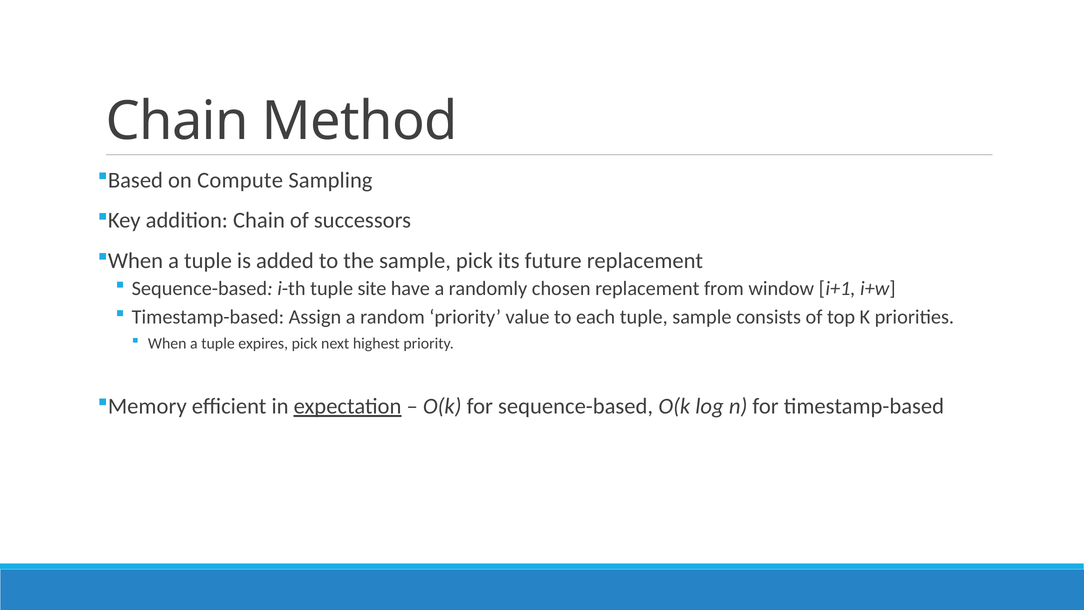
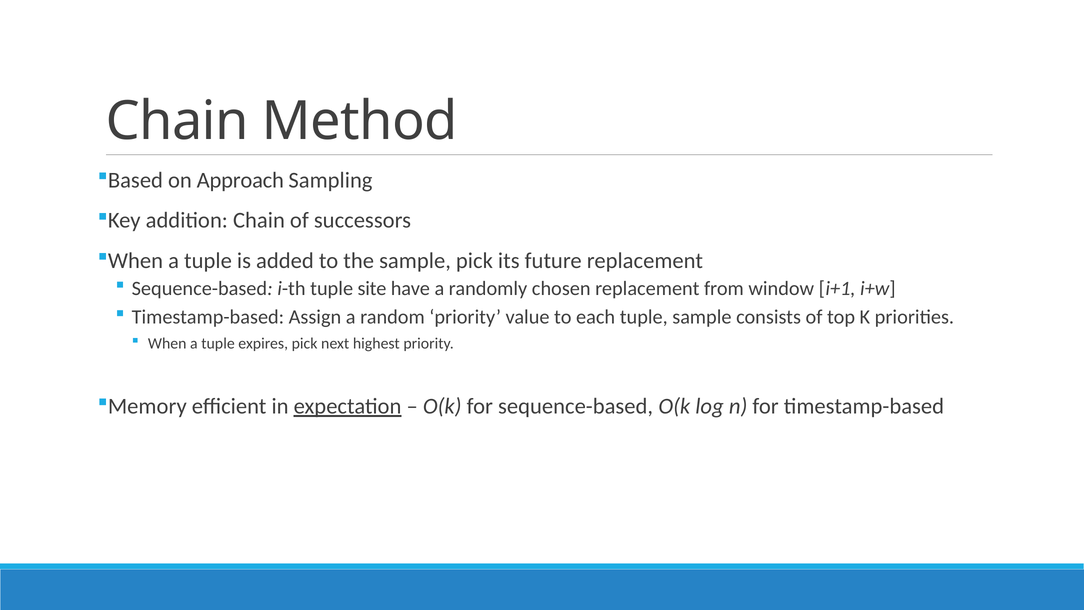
Compute: Compute -> Approach (240, 180)
